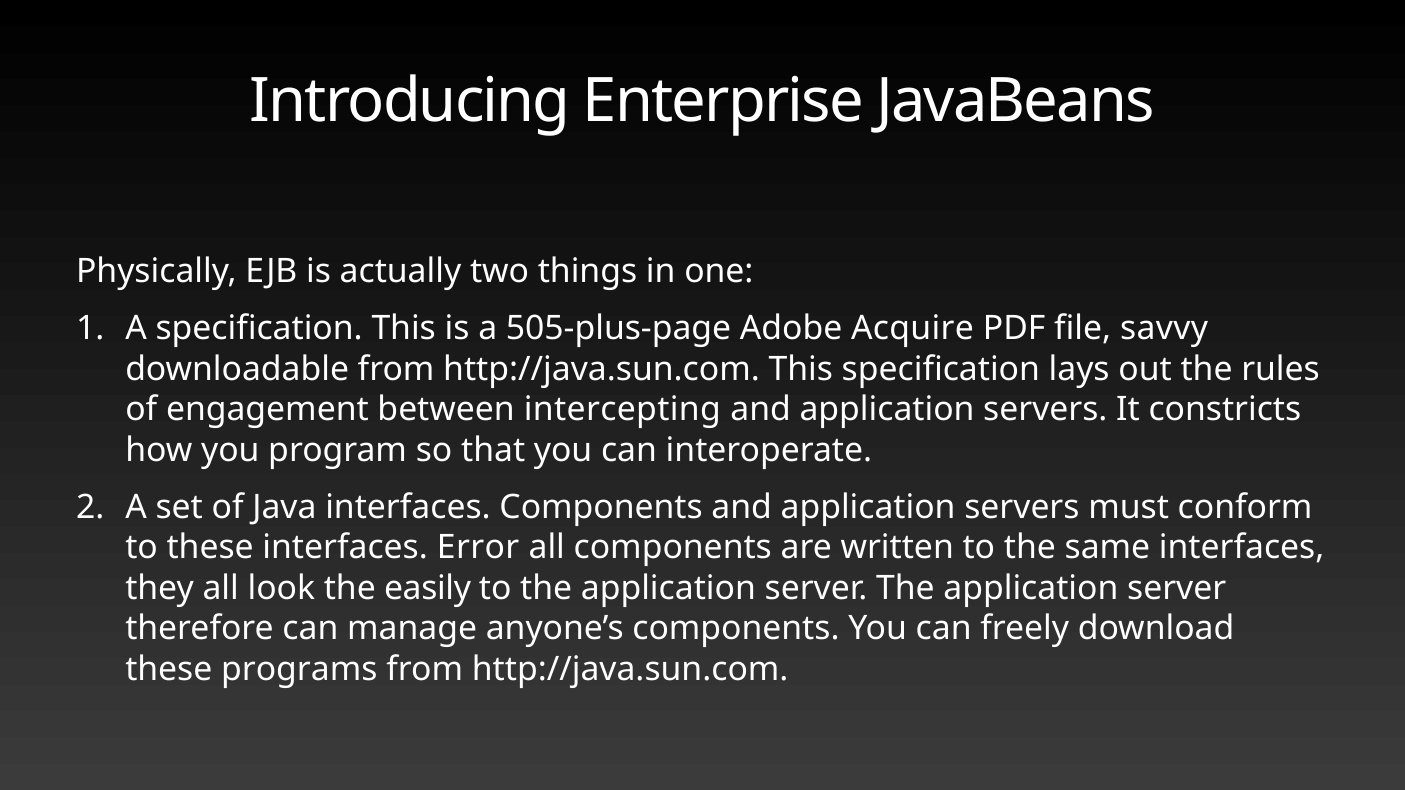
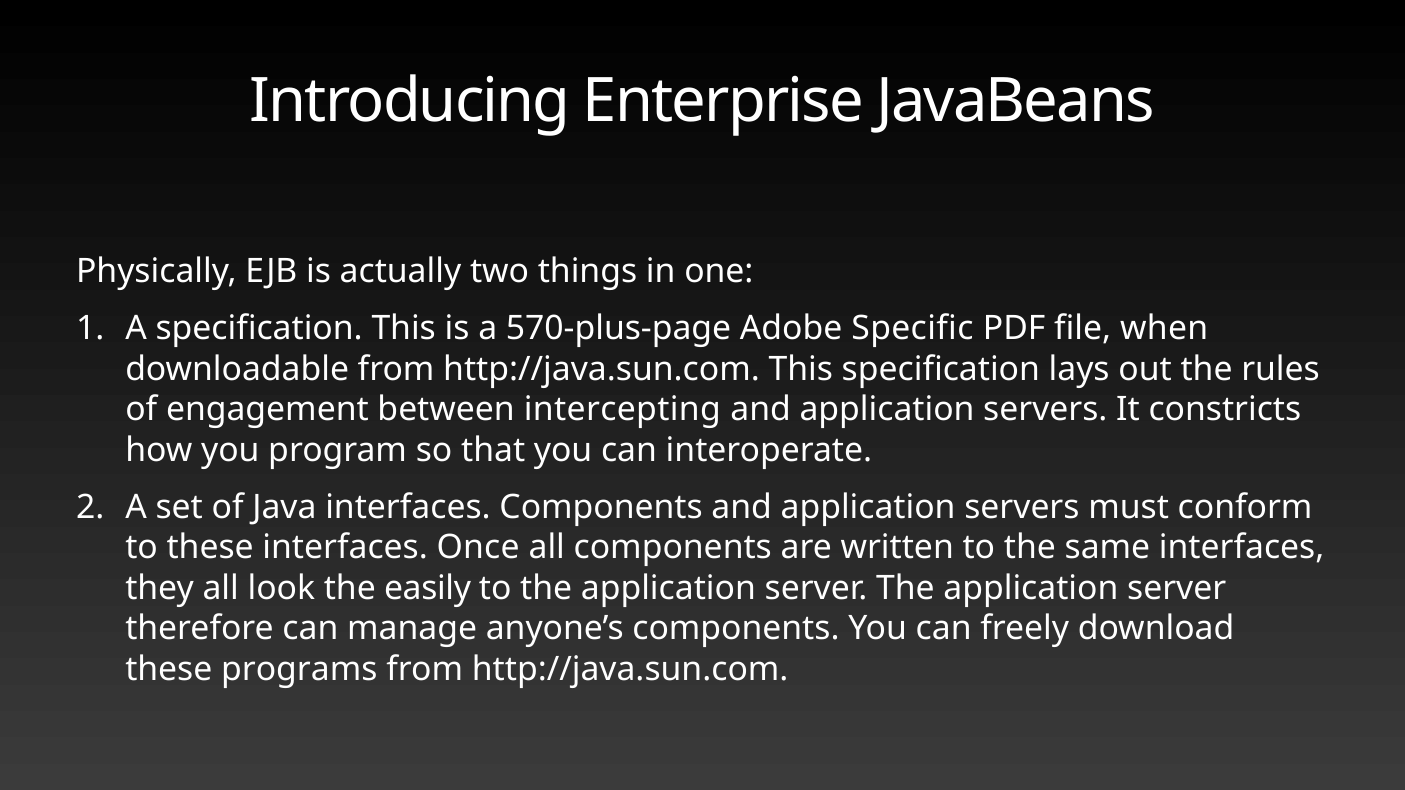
505-plus-page: 505-plus-page -> 570-plus-page (619, 329)
Acquire: Acquire -> Specific (912, 329)
savvy: savvy -> when (1164, 329)
Error: Error -> Once (478, 548)
